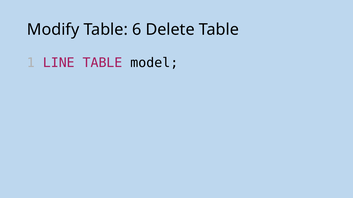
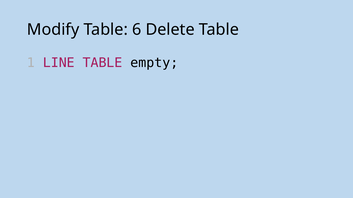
model: model -> empty (154, 63)
